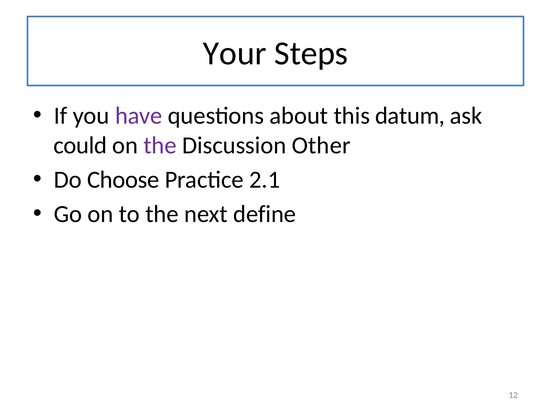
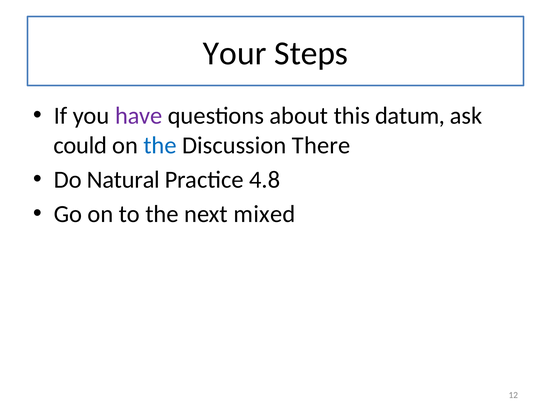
the colour: purple -> blue (160, 145)
Other: Other -> There (321, 145)
Choose: Choose -> Natural (123, 179)
2.1: 2.1 -> 4.8 (265, 179)
define: define -> mixed (265, 214)
